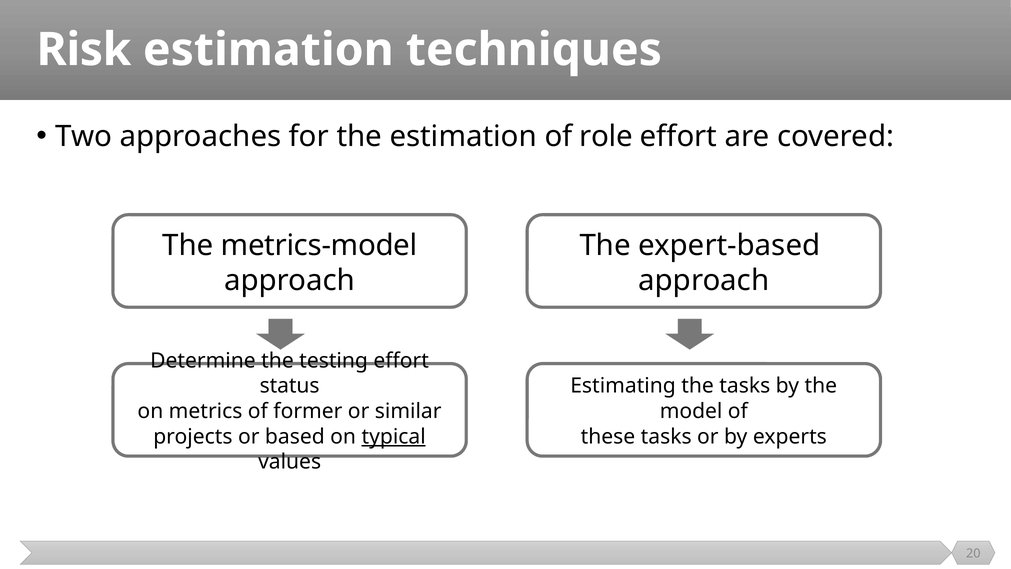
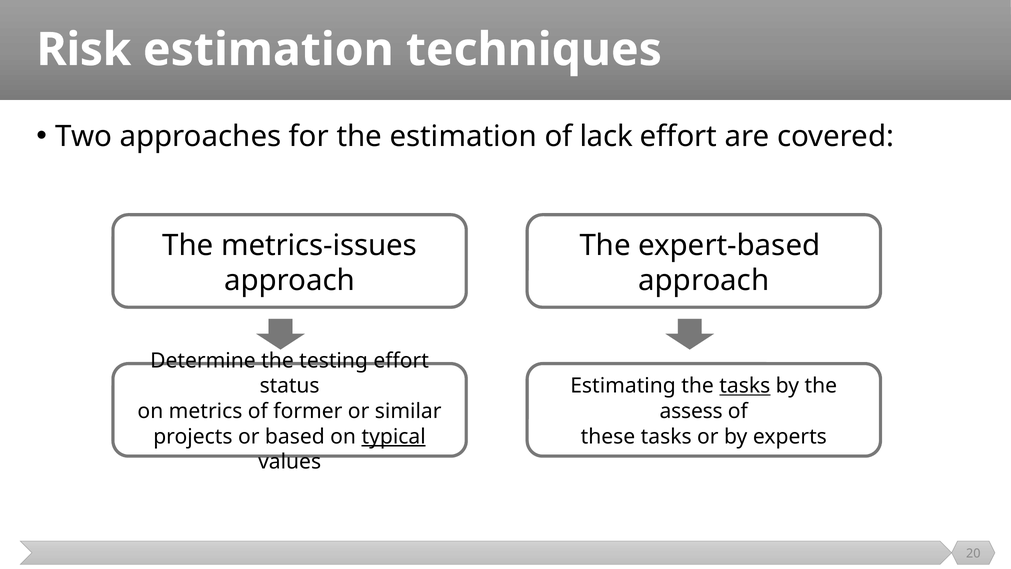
role: role -> lack (606, 136)
metrics-model: metrics-model -> metrics-issues (319, 245)
tasks underline: none -> present (745, 386)
model: model -> assess (691, 411)
